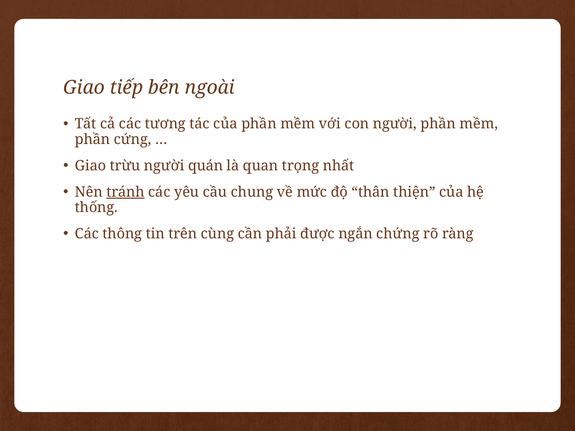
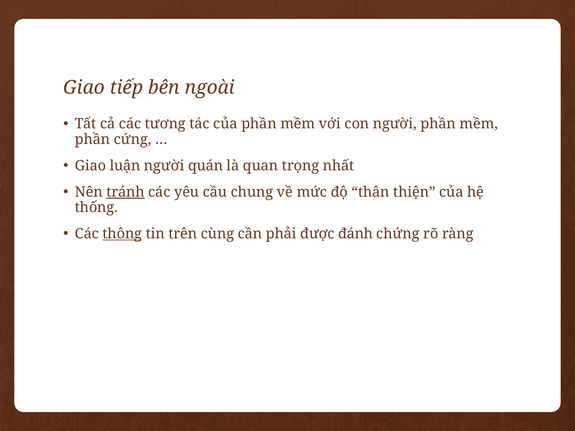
trừu: trừu -> luận (125, 166)
thông underline: none -> present (122, 234)
ngắn: ngắn -> đánh (356, 234)
